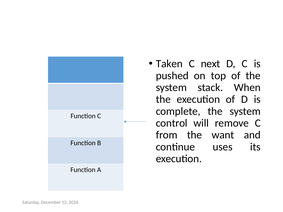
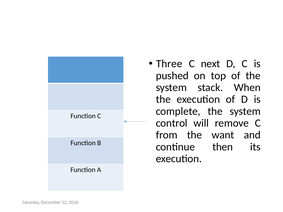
Taken: Taken -> Three (169, 64)
uses: uses -> then (223, 147)
